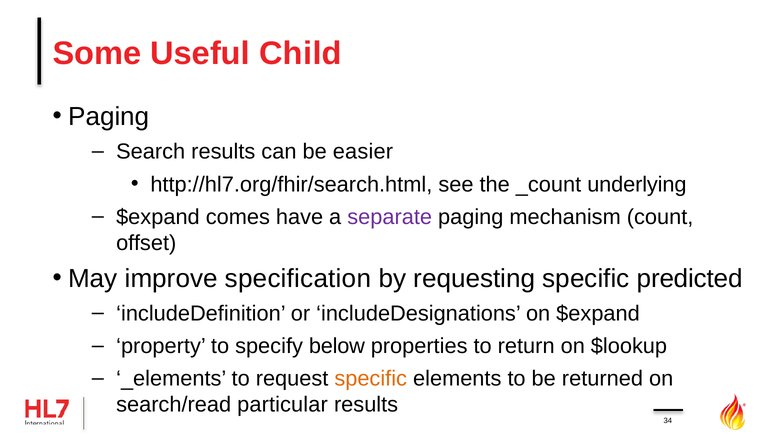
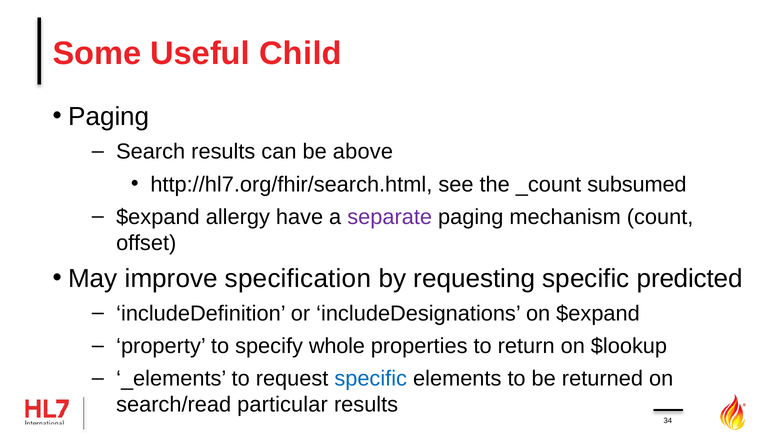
easier: easier -> above (363, 152)
underlying: underlying -> subsumed (637, 185)
comes: comes -> allergy (238, 217)
below: below -> whole (337, 346)
specific colour: orange -> blue (371, 379)
